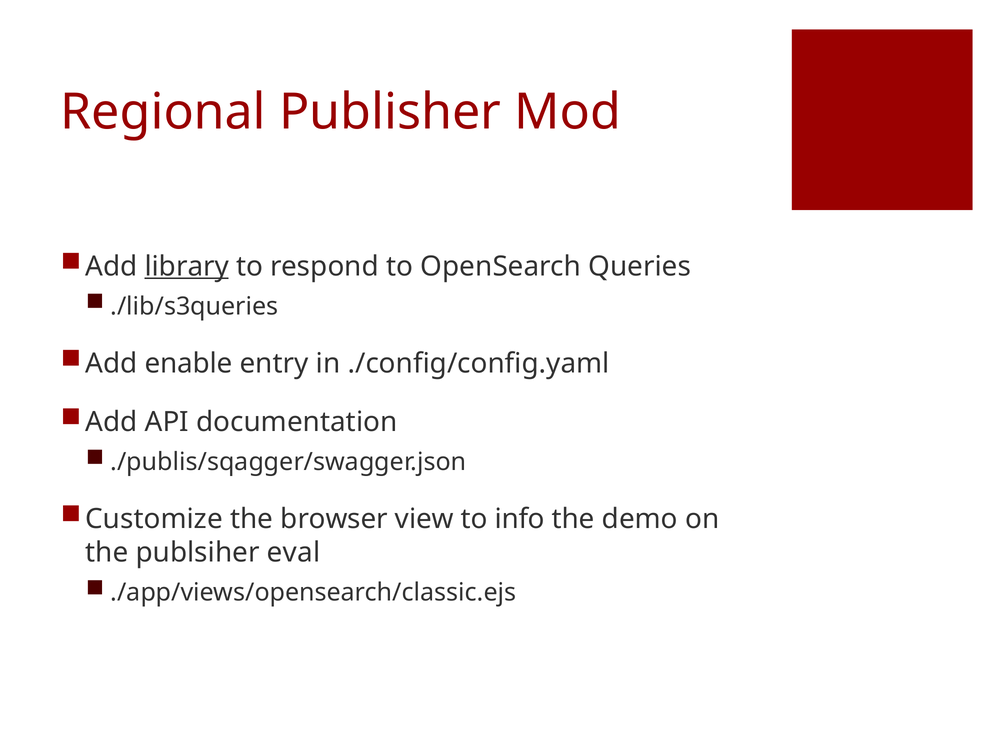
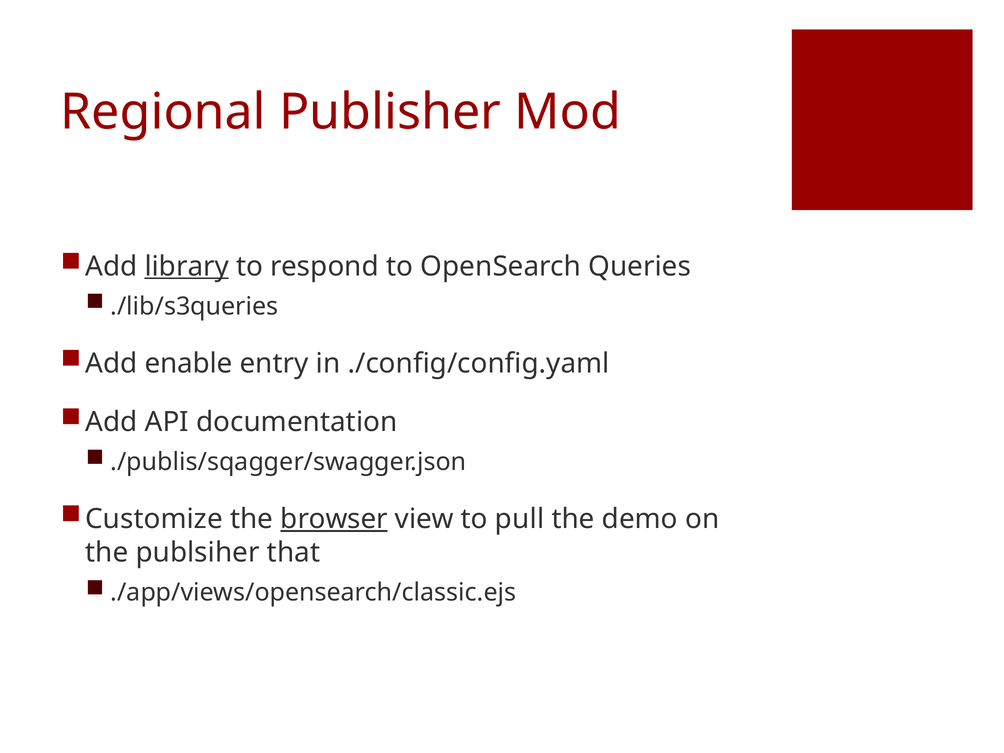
browser underline: none -> present (334, 519)
info: info -> pull (520, 519)
eval: eval -> that (294, 553)
